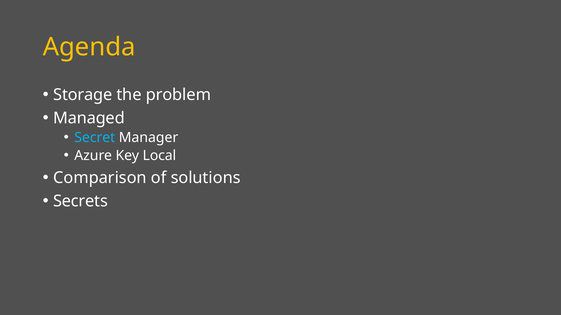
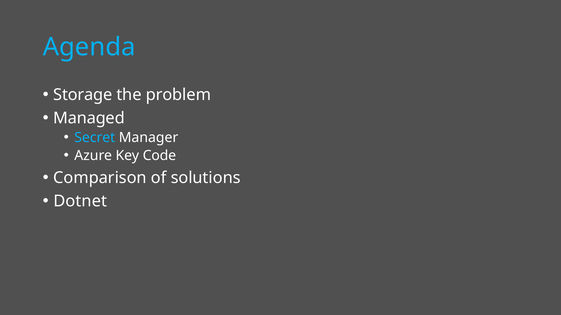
Agenda colour: yellow -> light blue (89, 47)
Local: Local -> Code (159, 156)
Secrets: Secrets -> Dotnet (80, 202)
